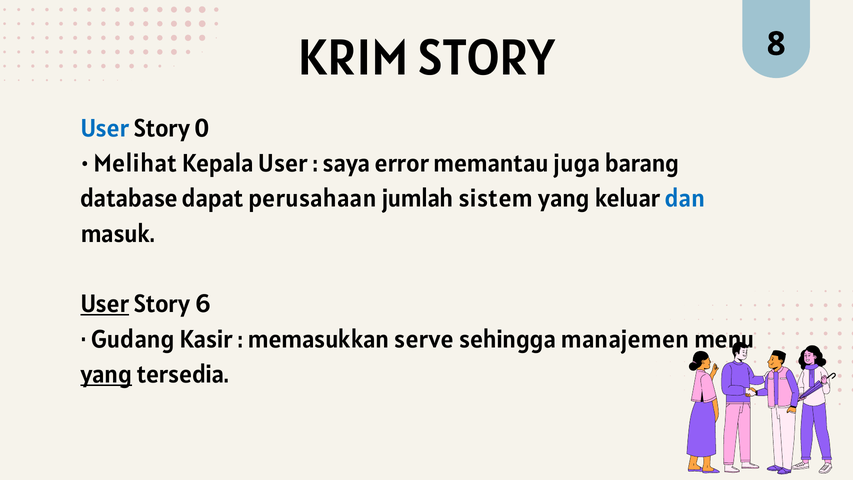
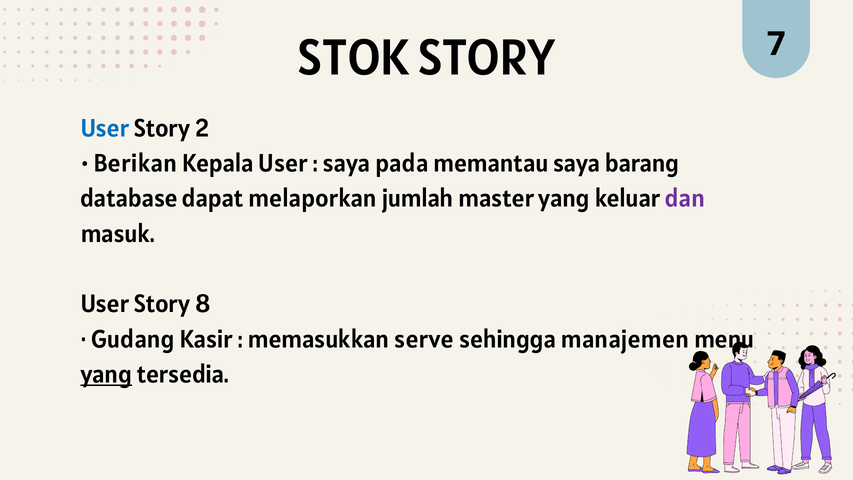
KRIM: KRIM -> STOK (354, 58)
8: 8 -> 7 (776, 44)
0: 0 -> 2 (202, 128)
Melihat: Melihat -> Berikan (136, 163)
error: error -> pada (402, 163)
memantau juga: juga -> saya (577, 163)
perusahaan: perusahaan -> melaporkan (313, 199)
sistem: sistem -> master (496, 199)
dan colour: blue -> purple (685, 199)
User underline: present -> none (105, 304)
6: 6 -> 8 (203, 304)
